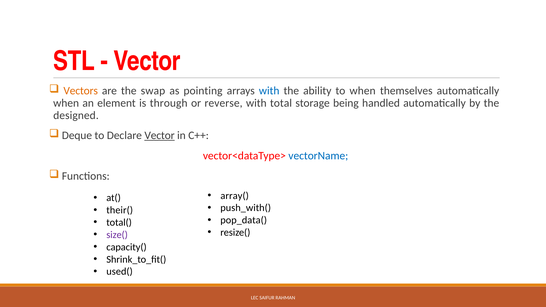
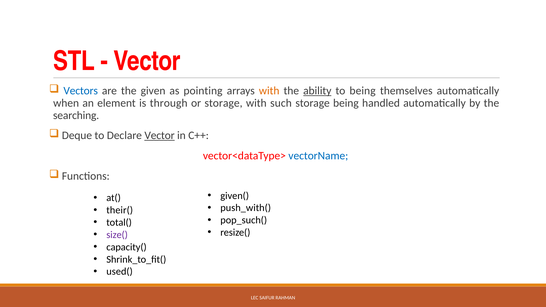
Vectors colour: orange -> blue (81, 91)
swap: swap -> given (153, 91)
with colour: blue -> orange (269, 91)
ability underline: none -> present (317, 91)
to when: when -> being (363, 91)
or reverse: reverse -> storage (224, 103)
total: total -> such (281, 103)
designed: designed -> searching (76, 115)
array(: array( -> given( (235, 196)
pop_data(: pop_data( -> pop_such( (244, 220)
